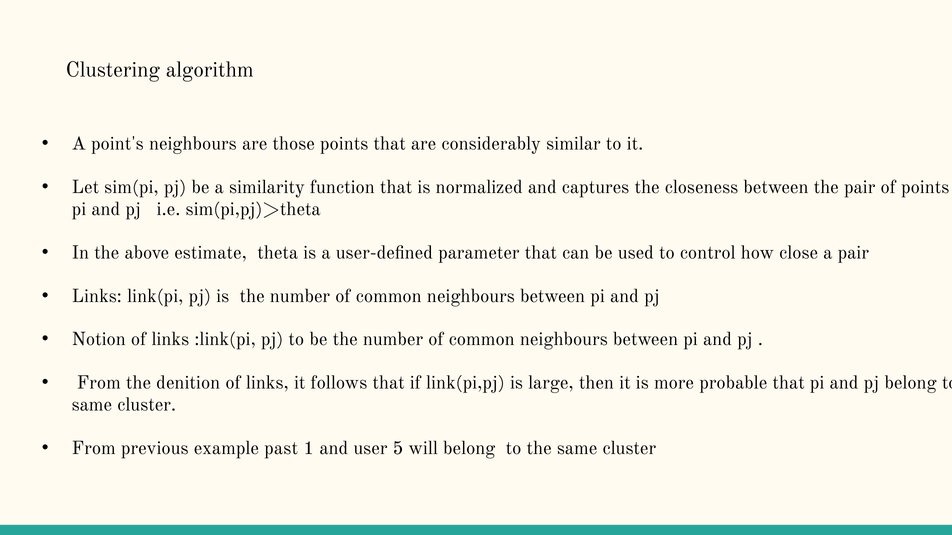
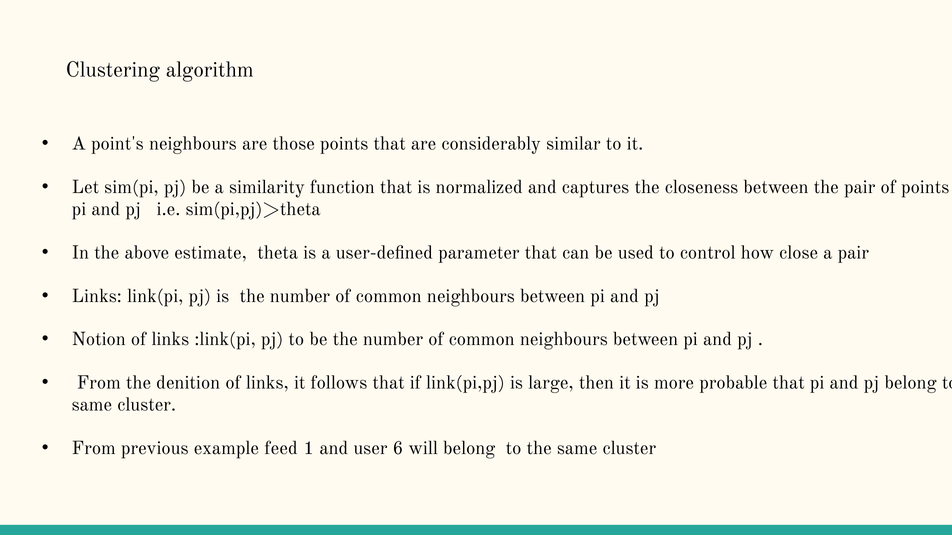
past: past -> feed (281, 449)
5: 5 -> 6 (398, 449)
